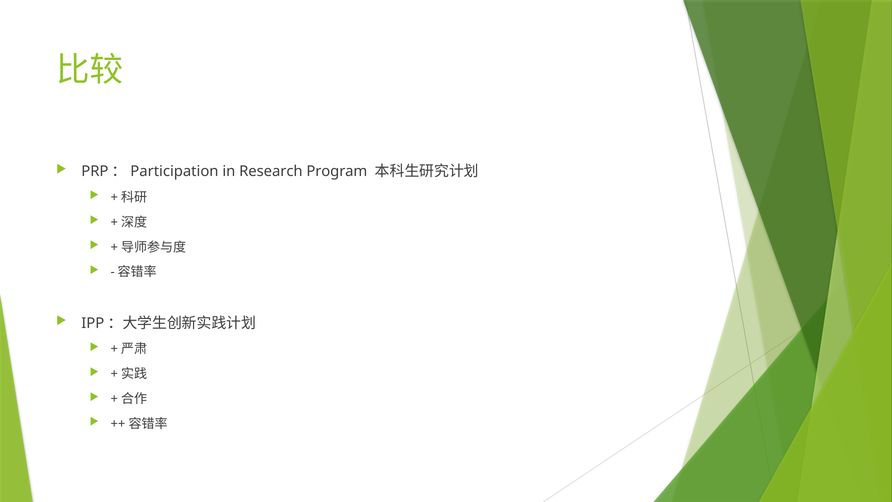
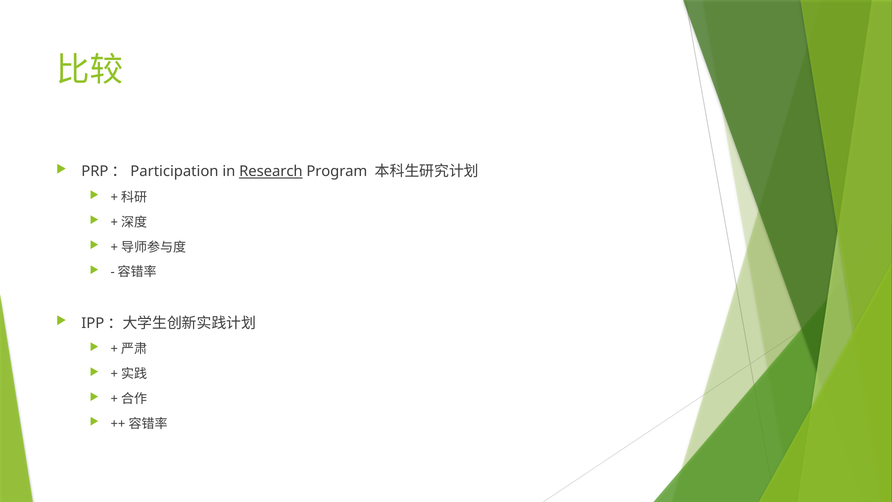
Research underline: none -> present (271, 171)
